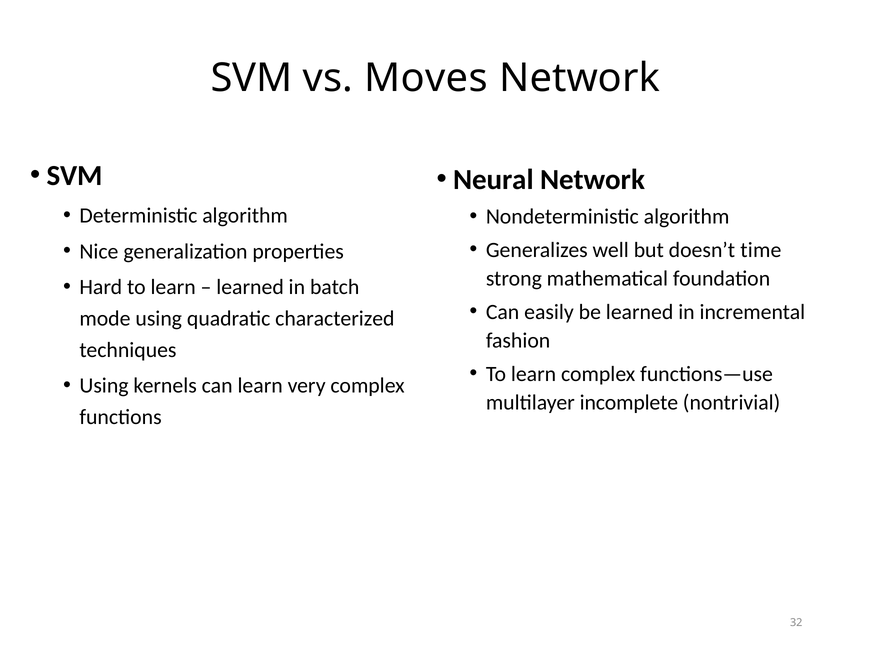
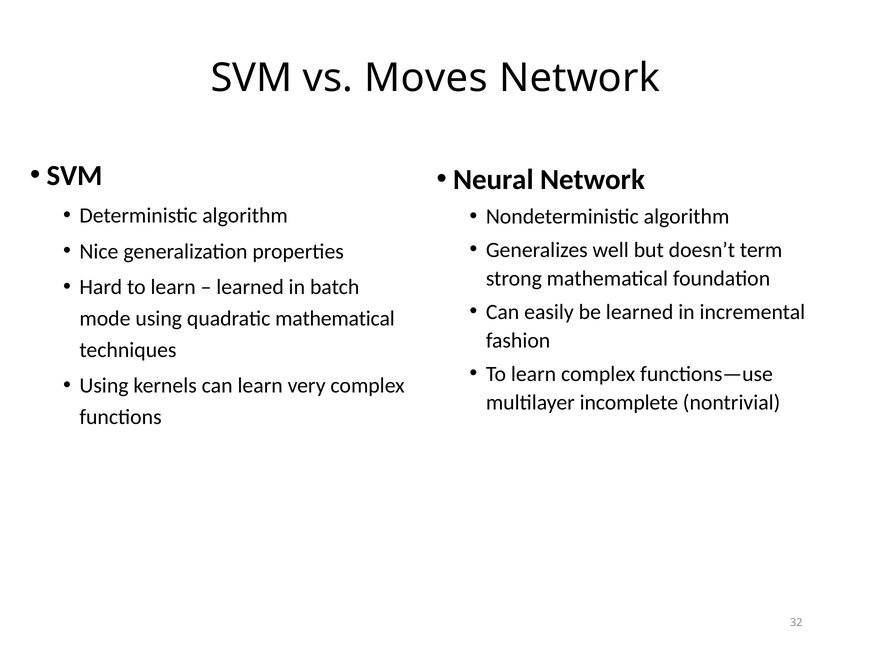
time: time -> term (761, 250)
quadratic characterized: characterized -> mathematical (335, 319)
